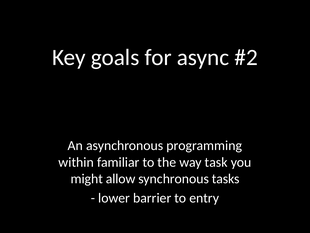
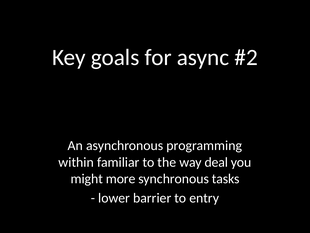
task: task -> deal (216, 162)
allow: allow -> more (121, 178)
